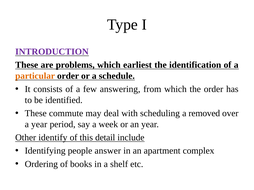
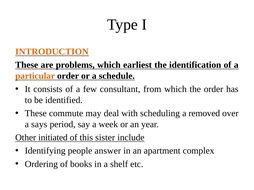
INTRODUCTION colour: purple -> orange (52, 52)
answering: answering -> consultant (120, 89)
a year: year -> says (39, 125)
identify: identify -> initiated (53, 138)
detail: detail -> sister (105, 138)
